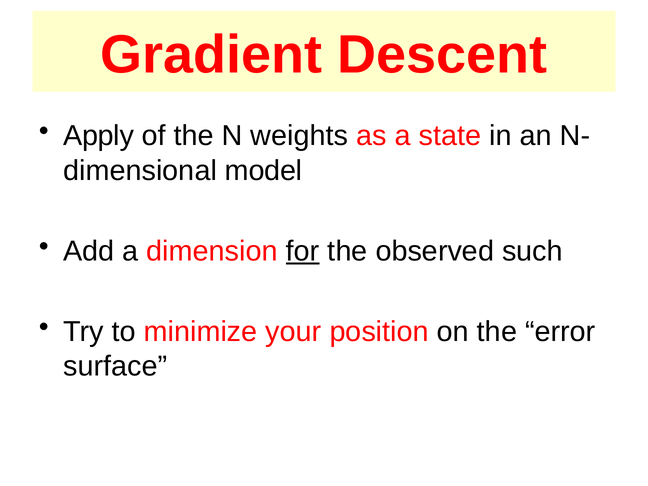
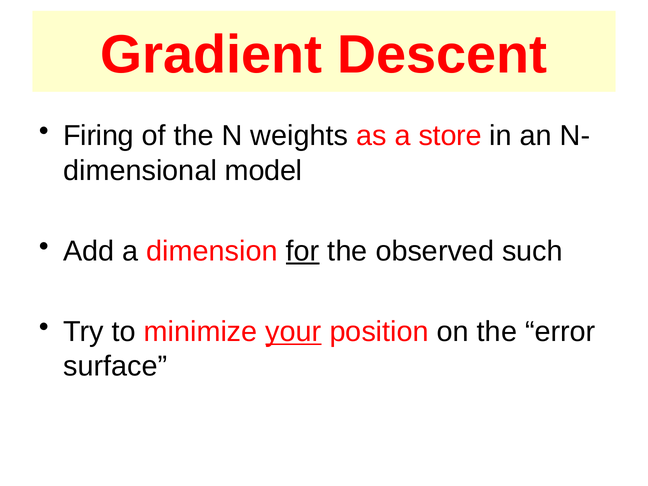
Apply: Apply -> Firing (99, 136)
state: state -> store (450, 136)
your underline: none -> present (293, 332)
